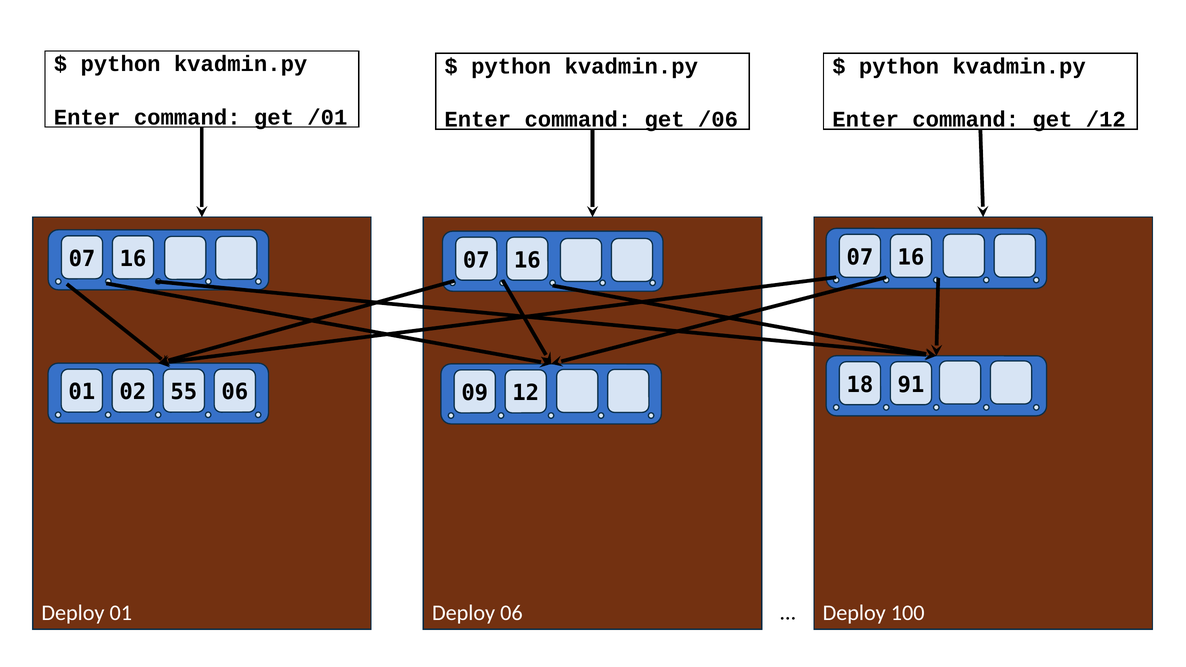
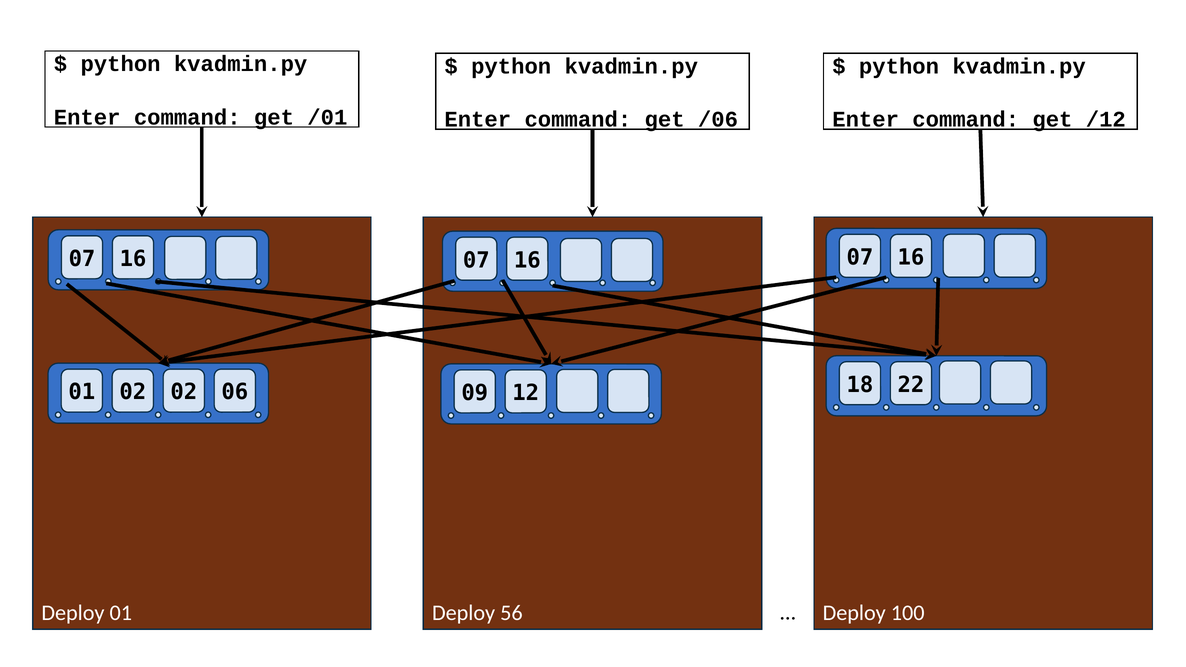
91: 91 -> 22 (911, 385)
02 55: 55 -> 02 (184, 392)
Deploy 06: 06 -> 56 (511, 613)
